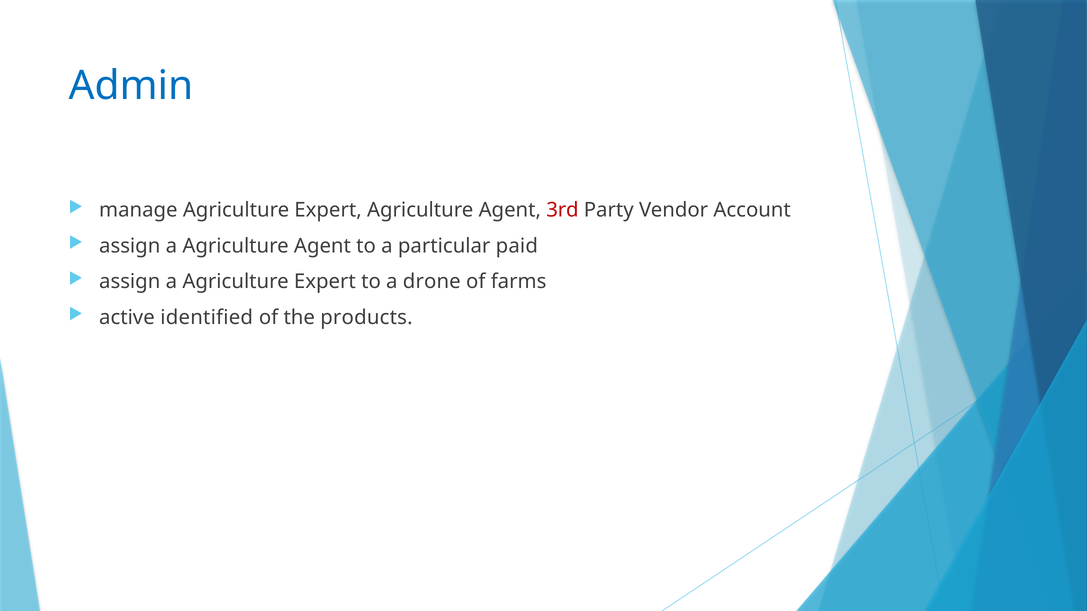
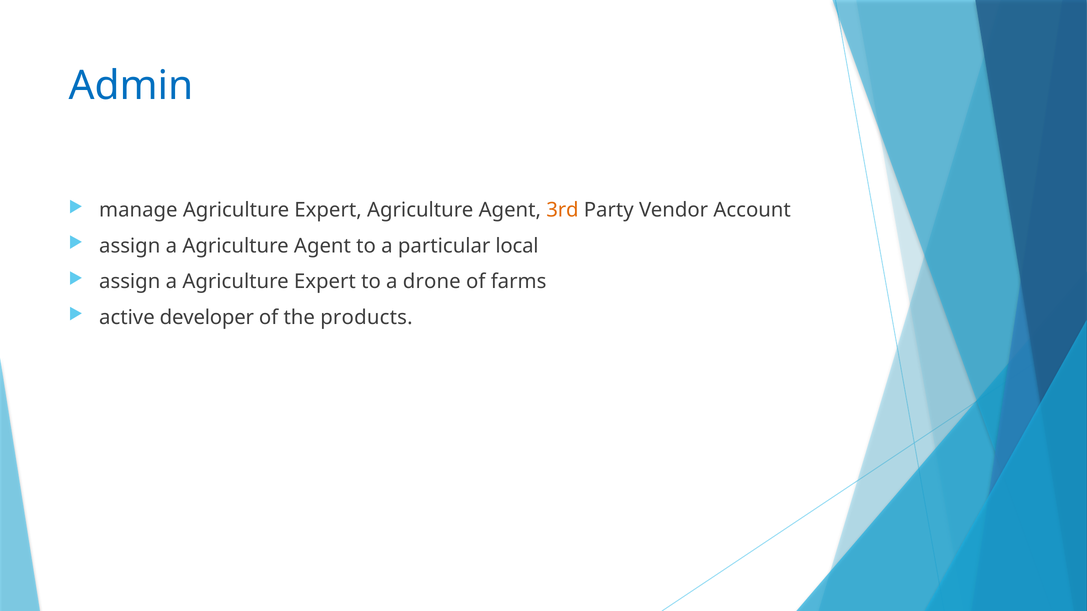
3rd colour: red -> orange (562, 210)
paid: paid -> local (517, 246)
identified: identified -> developer (207, 318)
